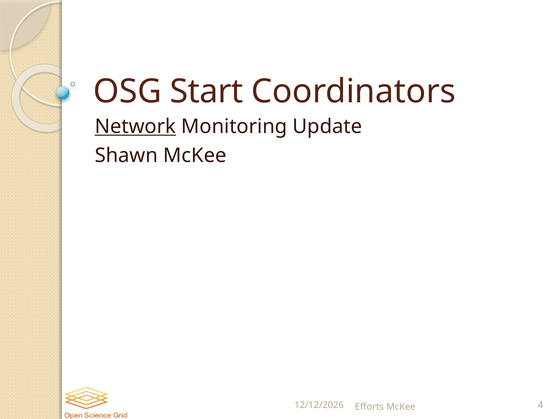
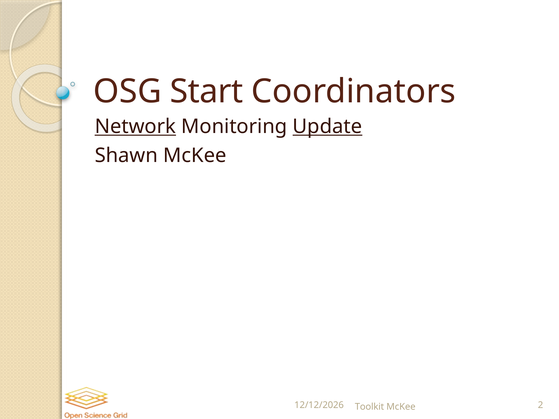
Update underline: none -> present (327, 127)
Efforts: Efforts -> Toolkit (369, 407)
4: 4 -> 2 (541, 405)
